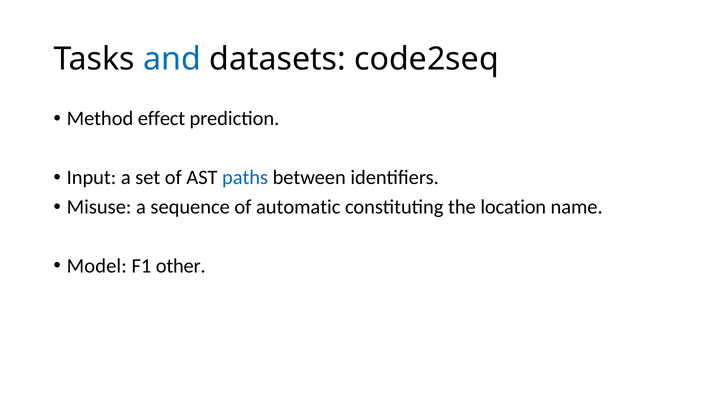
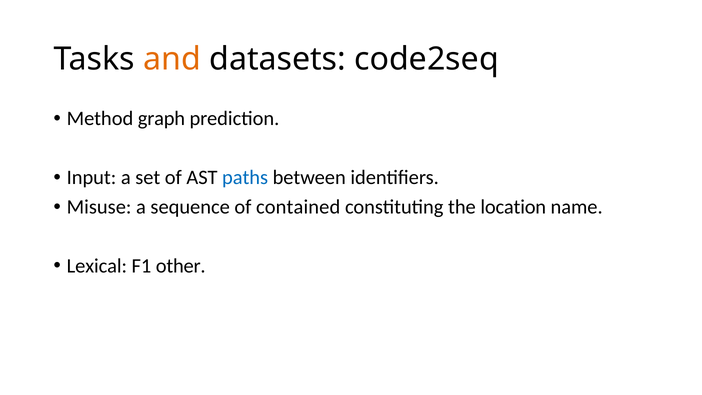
and colour: blue -> orange (172, 59)
effect: effect -> graph (161, 119)
automatic: automatic -> contained (298, 207)
Model: Model -> Lexical (97, 266)
